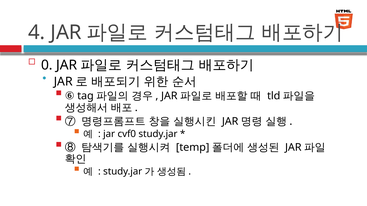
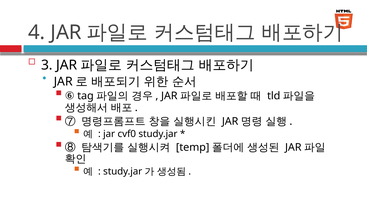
0: 0 -> 3 (47, 65)
